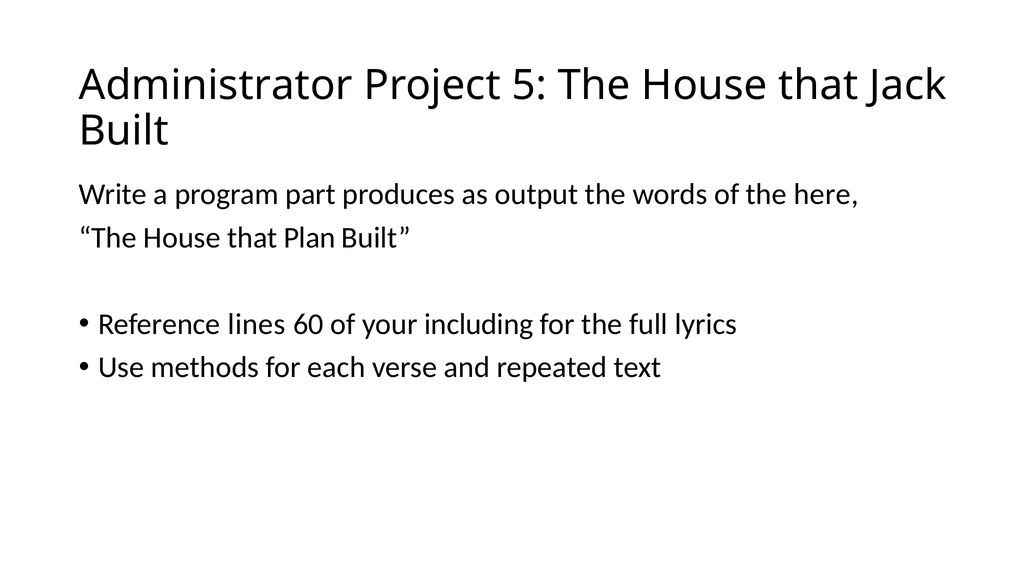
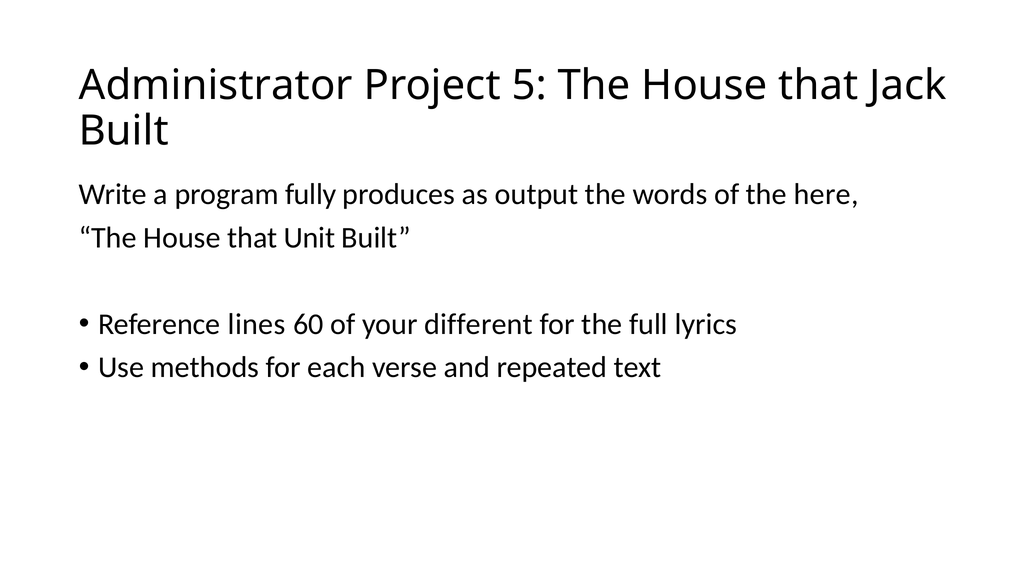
part: part -> fully (311, 194)
Plan: Plan -> Unit (310, 238)
including: including -> different (479, 324)
